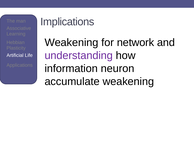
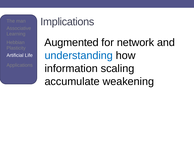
Weakening: Weakening -> Augmented (72, 42)
understanding colour: purple -> blue (79, 55)
neuron: neuron -> scaling (118, 68)
